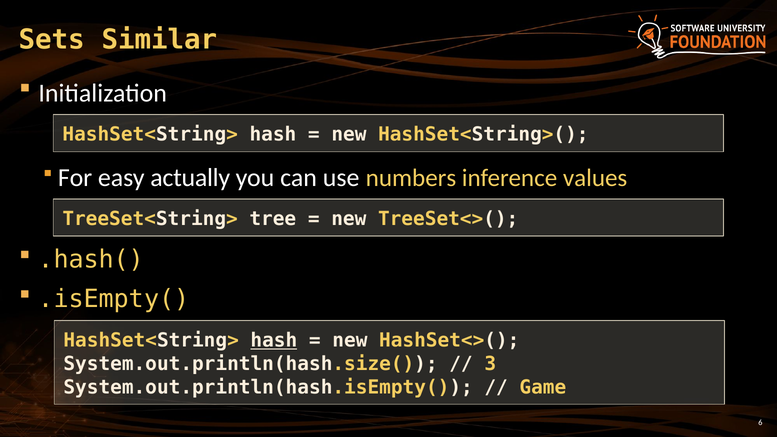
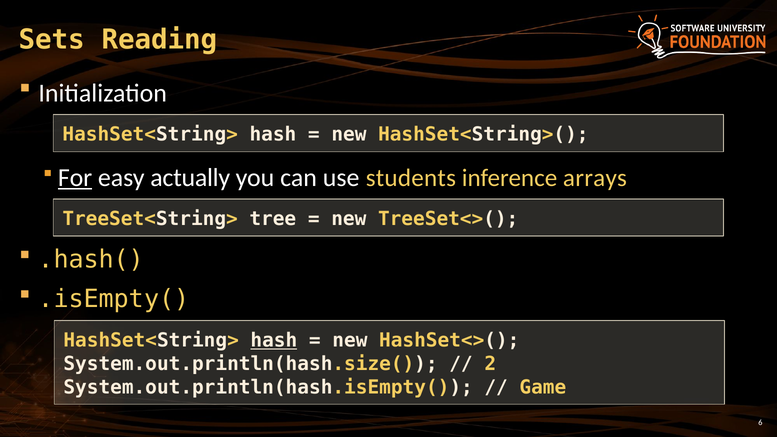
Similar: Similar -> Reading (159, 40)
For underline: none -> present (75, 178)
numbers: numbers -> students (411, 178)
values: values -> arrays (595, 178)
3: 3 -> 2 (490, 364)
